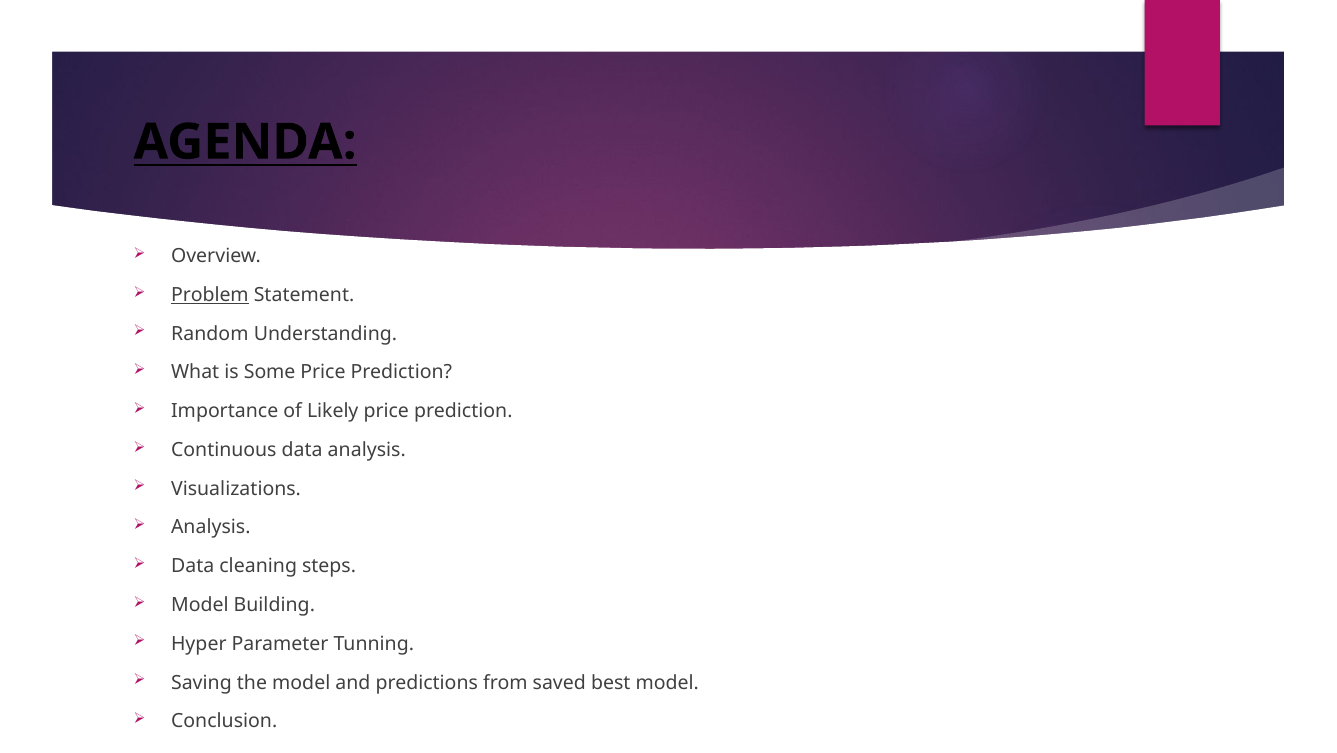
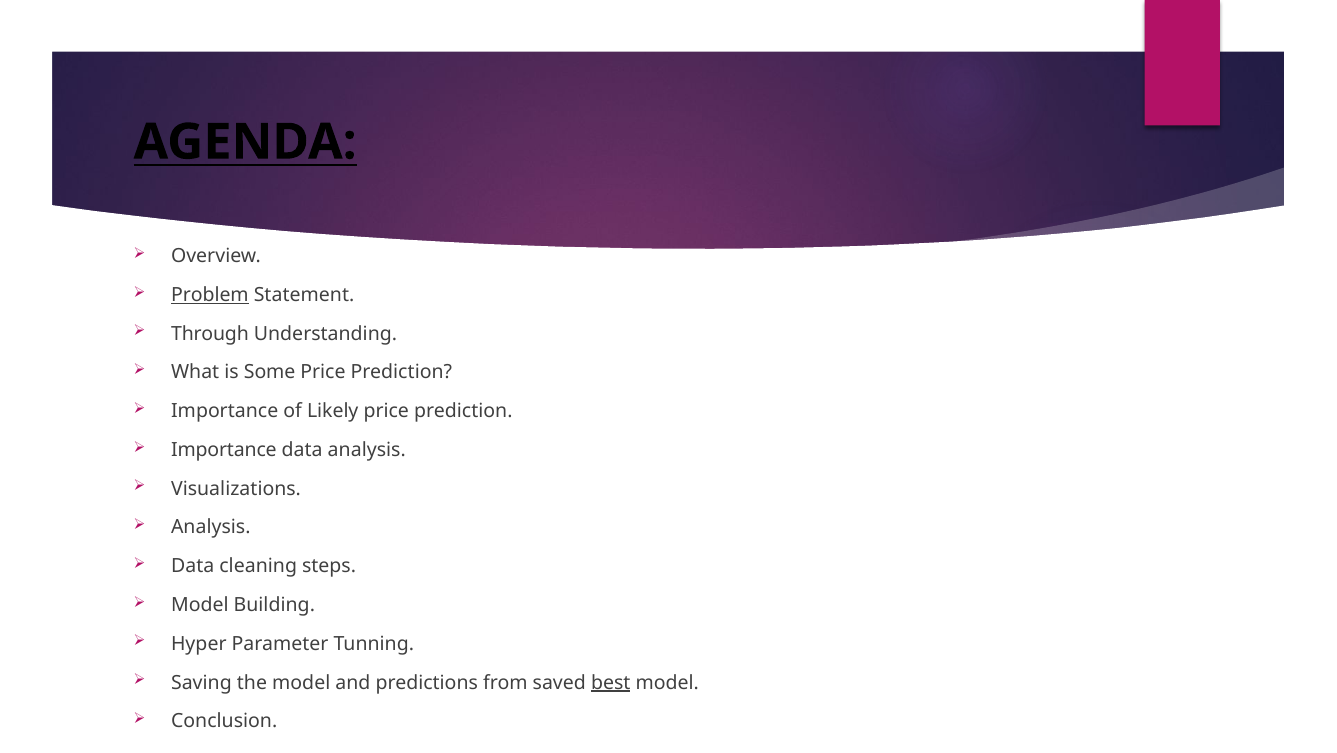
Random: Random -> Through (210, 333)
Continuous: Continuous -> Importance (224, 450)
best underline: none -> present (611, 682)
